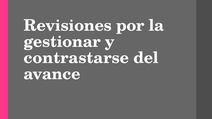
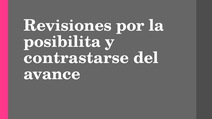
gestionar: gestionar -> posibilita (62, 42)
